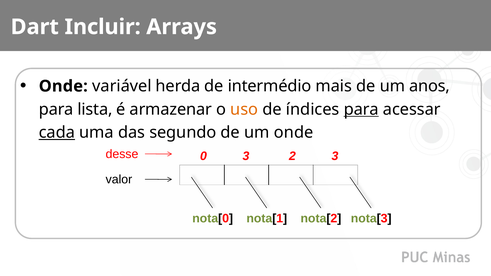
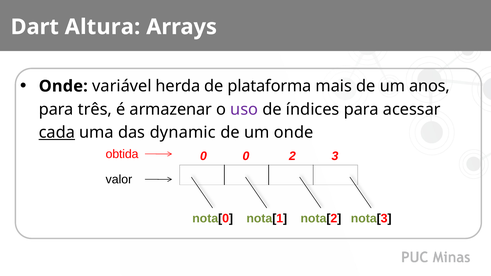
Incluir: Incluir -> Altura (102, 27)
intermédio: intermédio -> plataforma (270, 86)
lista: lista -> três (95, 109)
uso colour: orange -> purple (244, 109)
para underline: present -> none (361, 109)
segundo: segundo -> dynamic (183, 133)
desse: desse -> obtida (122, 154)
0 3: 3 -> 0 (246, 156)
